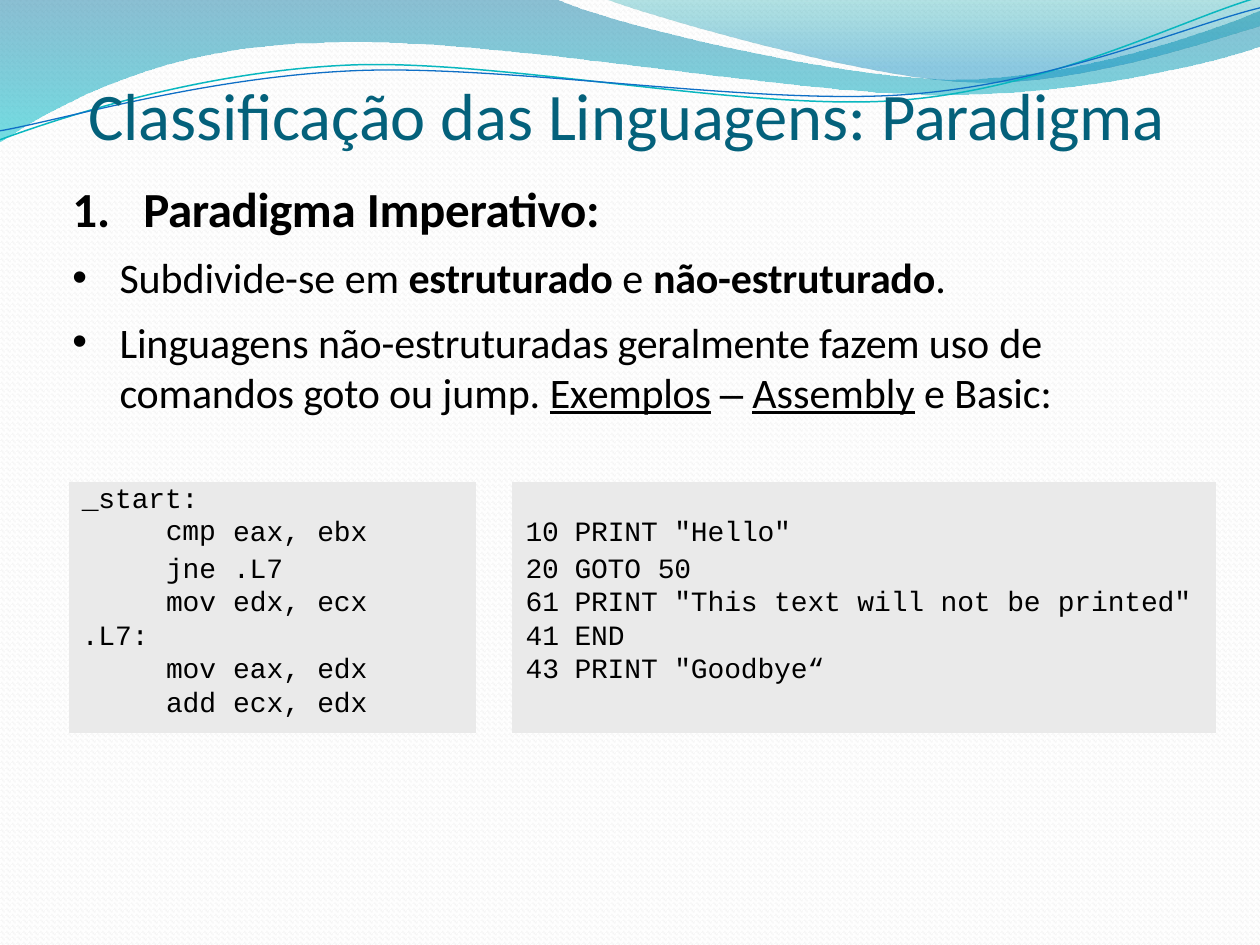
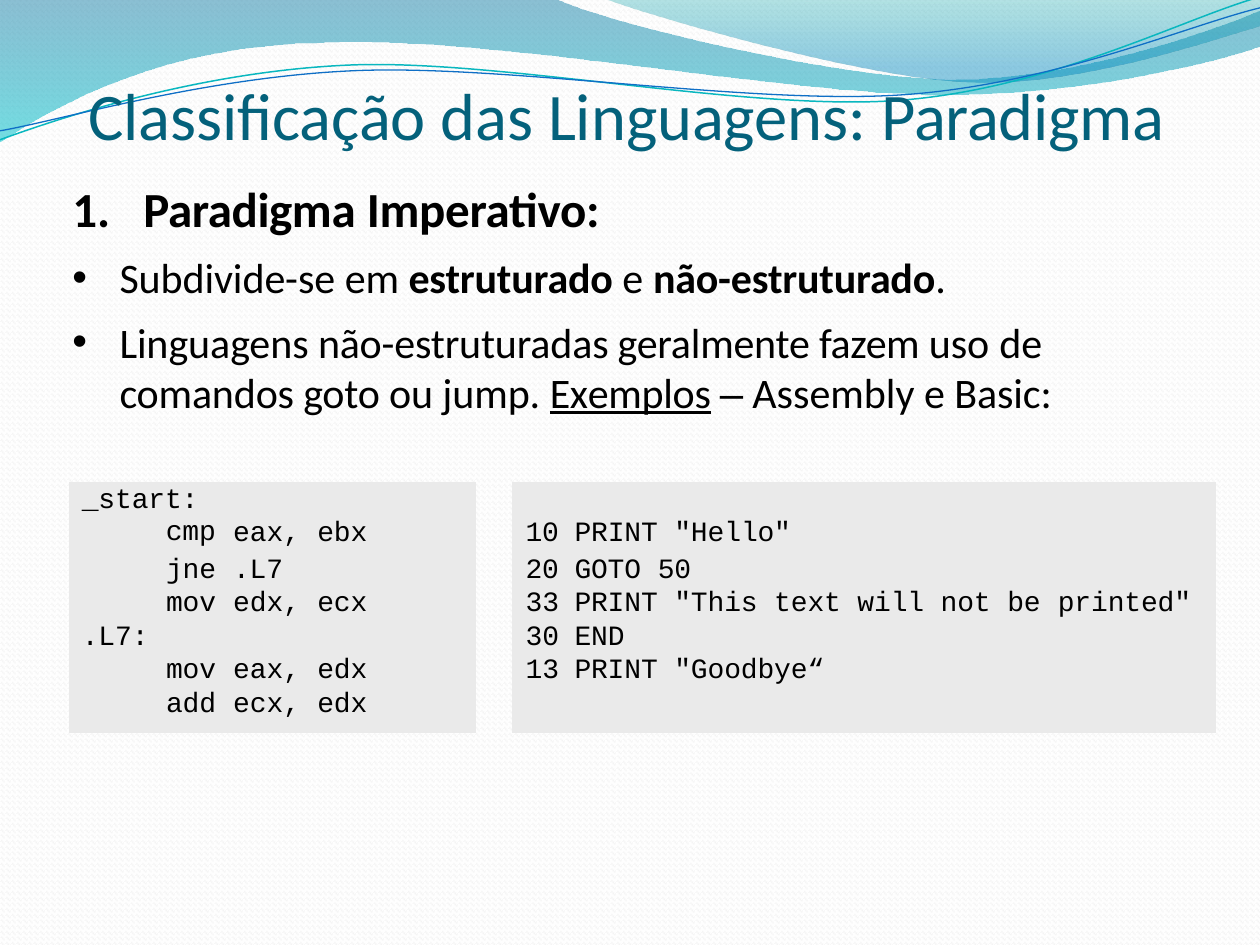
Assembly underline: present -> none (833, 395)
61: 61 -> 33 (542, 602)
41: 41 -> 30 (542, 636)
43: 43 -> 13 (542, 670)
